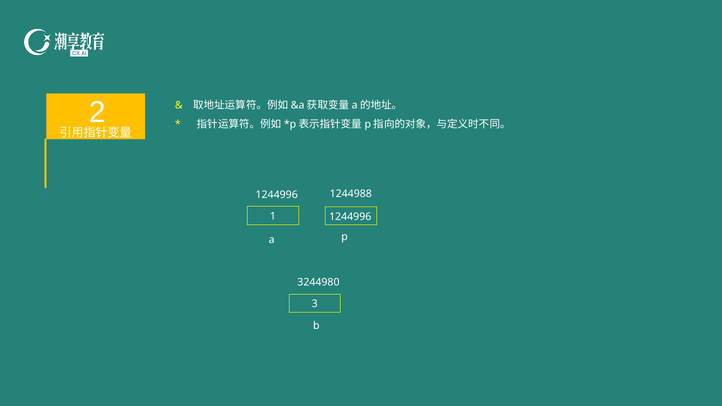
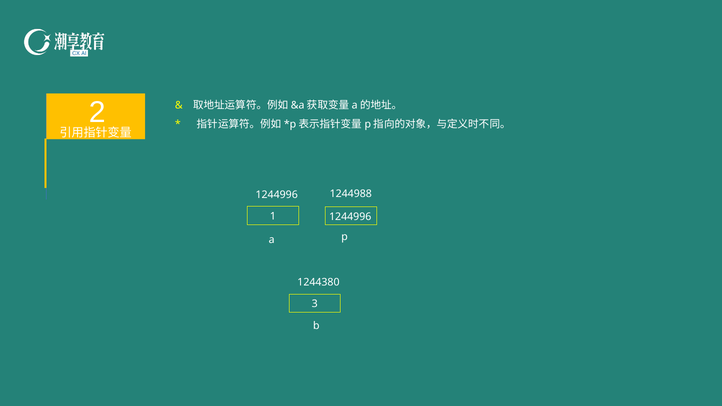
3244980: 3244980 -> 1244380 (318, 282)
